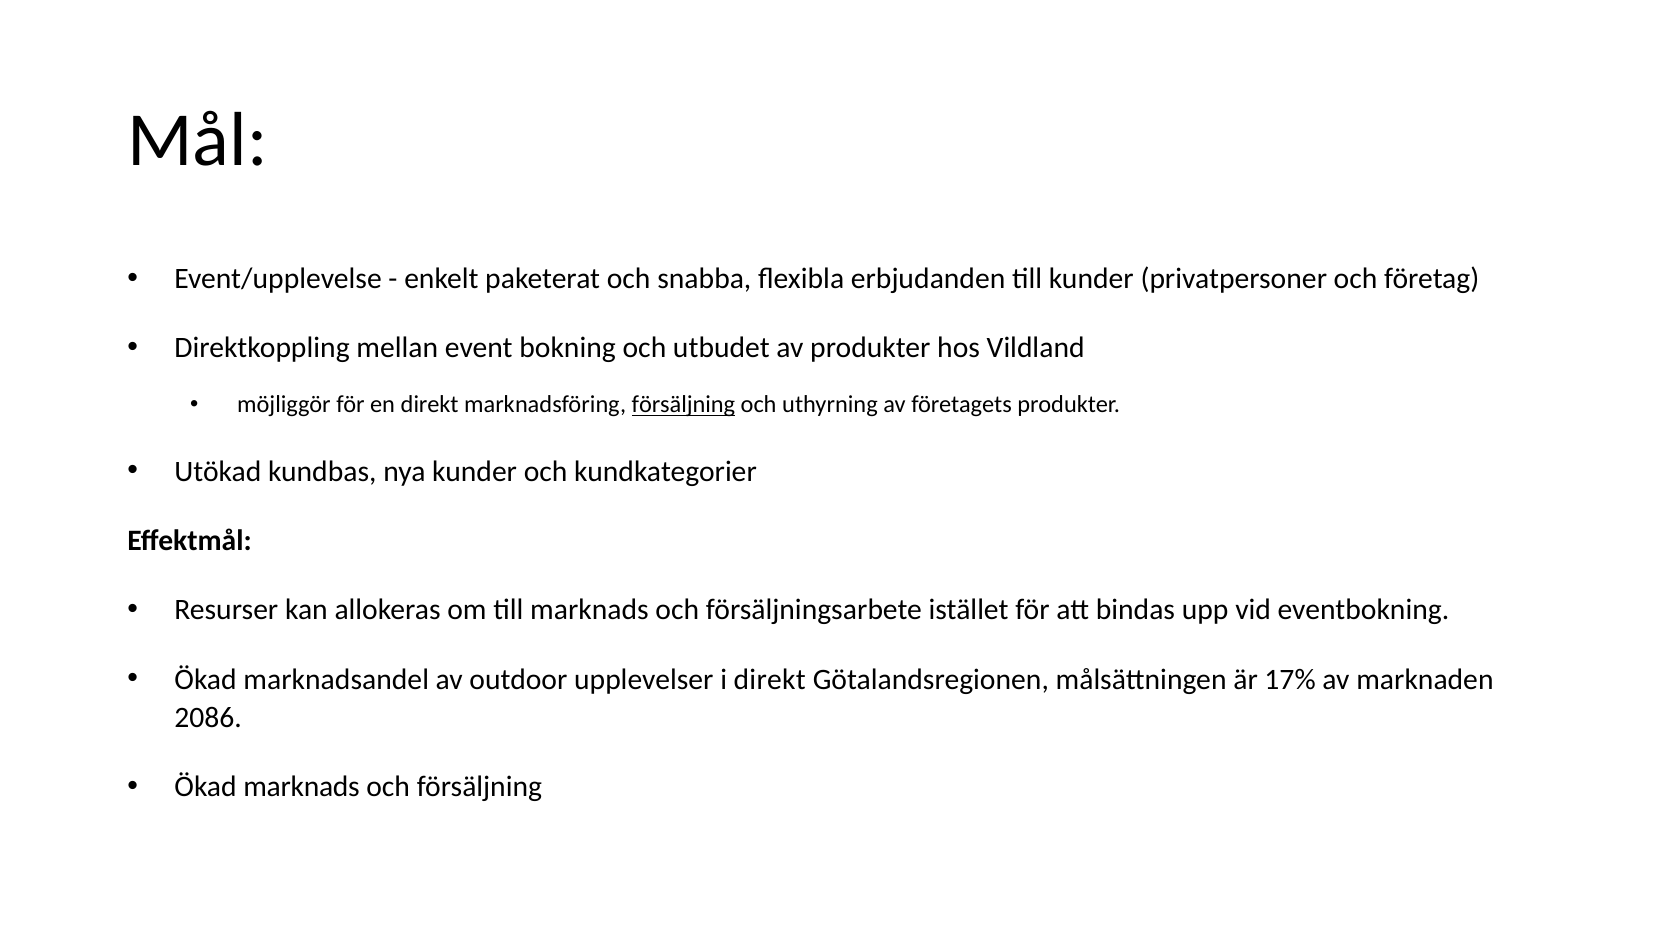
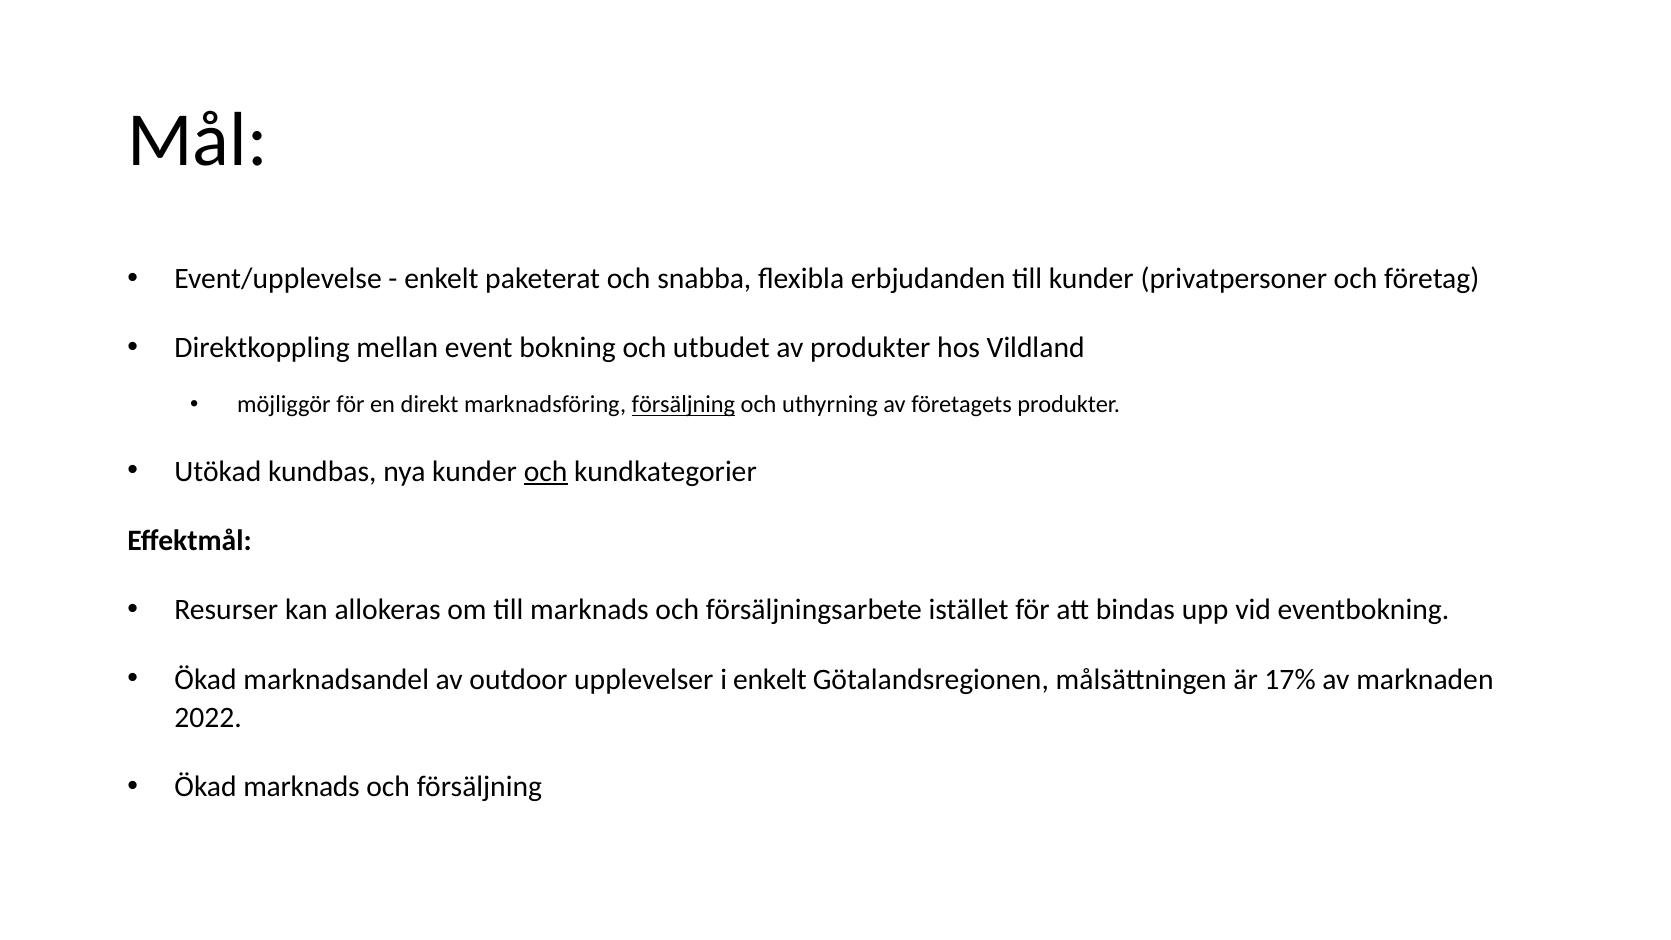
och underline: none -> present (546, 471)
i direkt: direkt -> enkelt (770, 679)
2086: 2086 -> 2022 (208, 717)
